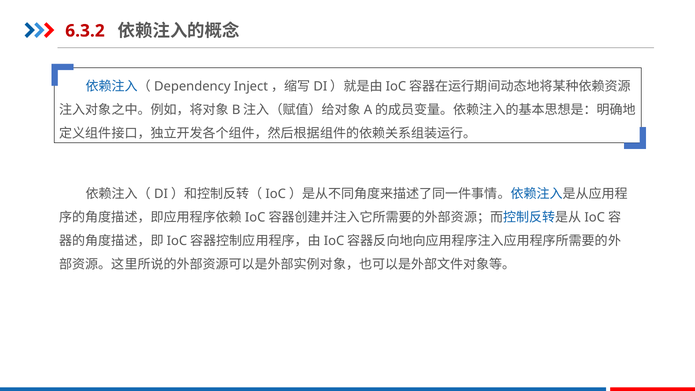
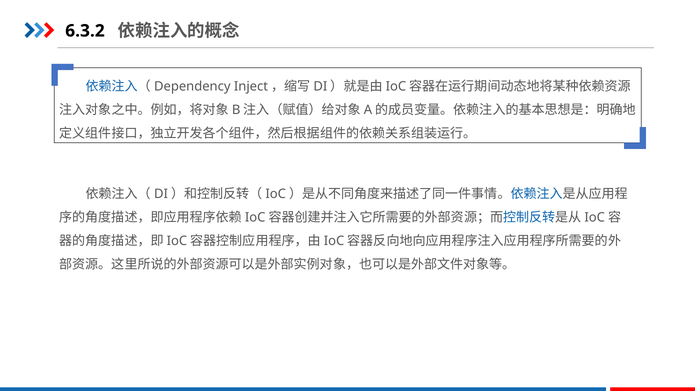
6.3.2 colour: red -> black (85, 31)
